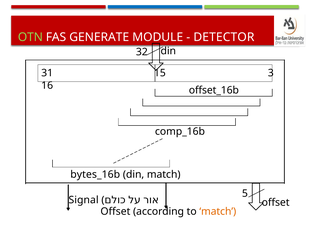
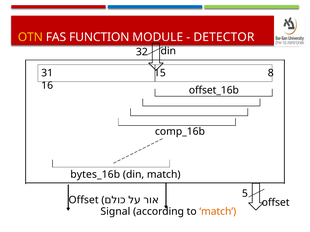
OTN colour: light green -> yellow (30, 37)
GENERATE: GENERATE -> FUNCTION (99, 37)
3: 3 -> 8 (271, 73)
Signal: Signal -> Offset (84, 201)
Offset: Offset -> Signal (115, 212)
